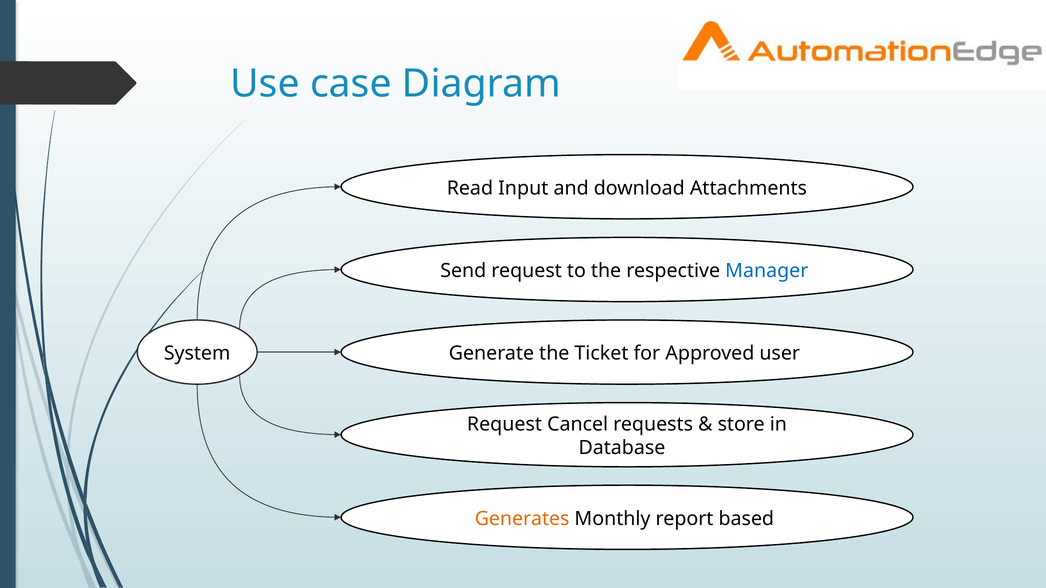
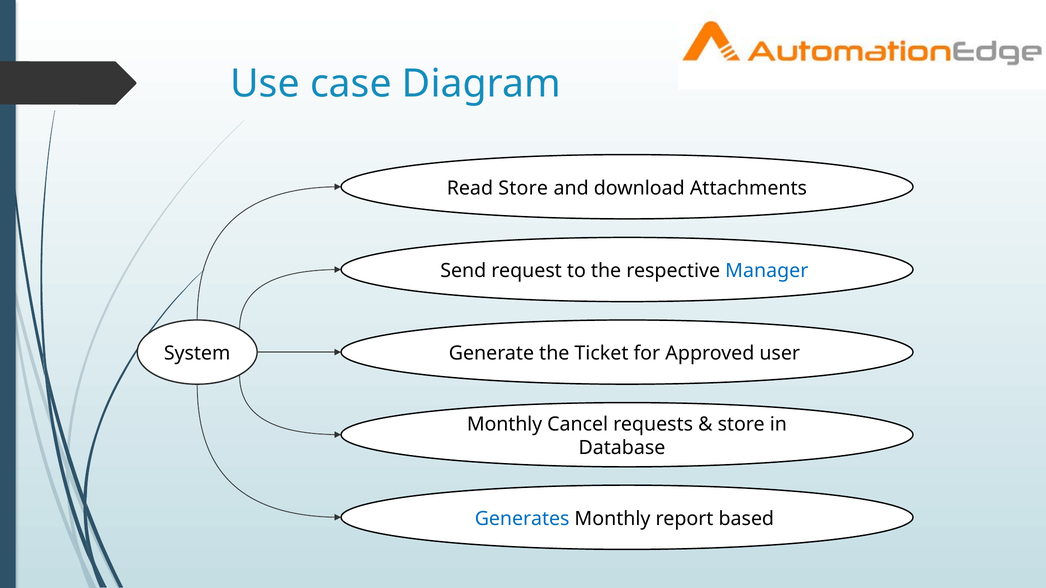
Read Input: Input -> Store (523, 188)
Request: Request -> Monthly (505, 425)
Generates colour: orange -> blue (522, 519)
